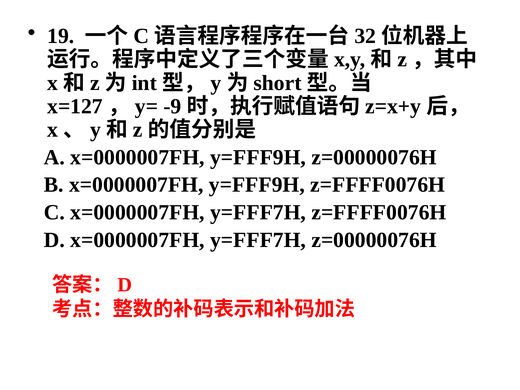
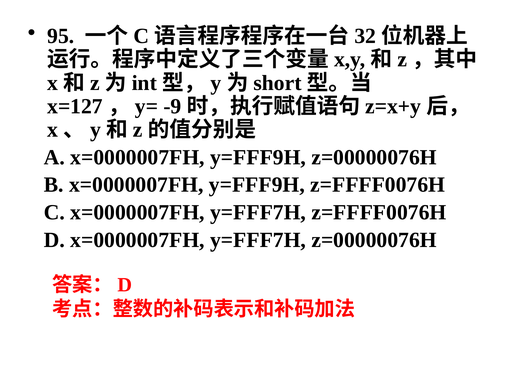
19: 19 -> 95 (61, 36)
